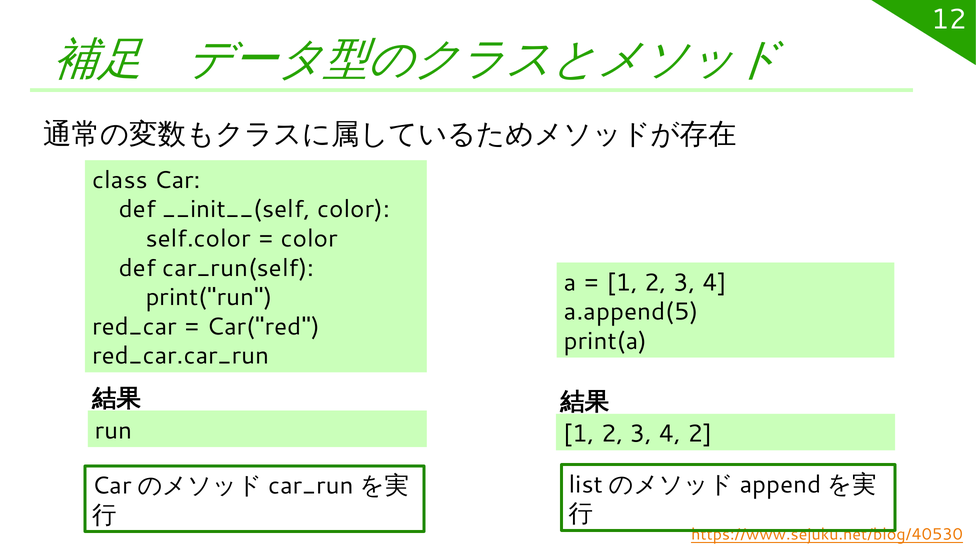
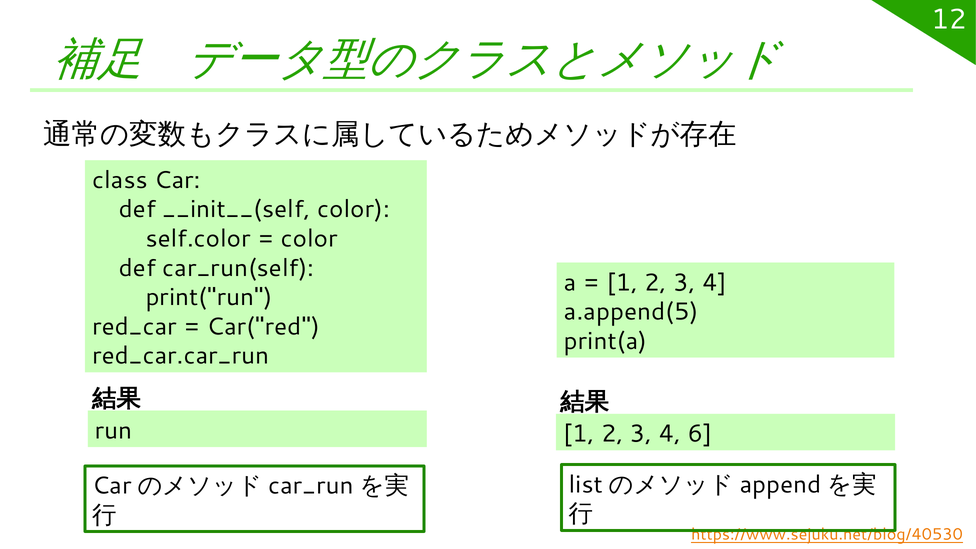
4 2: 2 -> 6 (700, 434)
